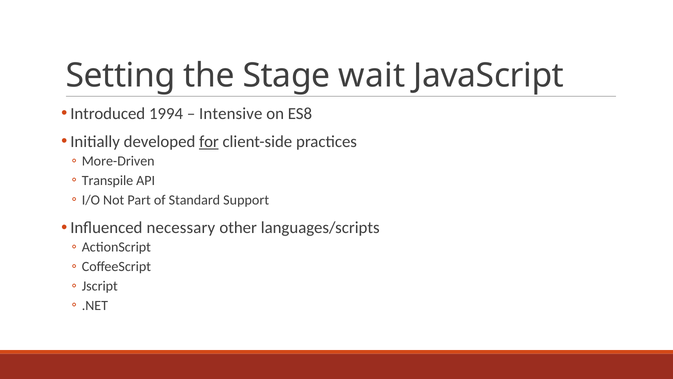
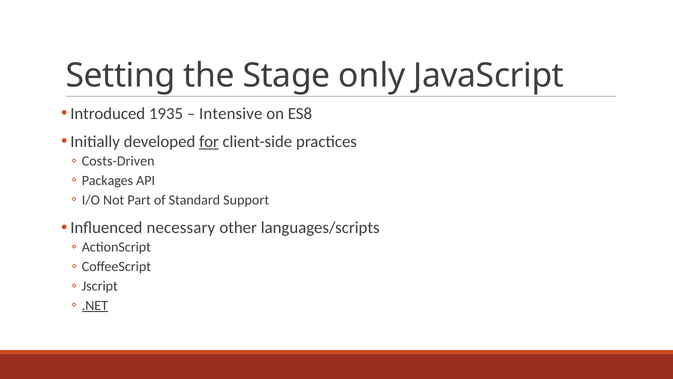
wait: wait -> only (372, 75)
1994: 1994 -> 1935 (166, 113)
More-Driven: More-Driven -> Costs-Driven (118, 161)
Transpile: Transpile -> Packages (107, 180)
.NET underline: none -> present (95, 305)
